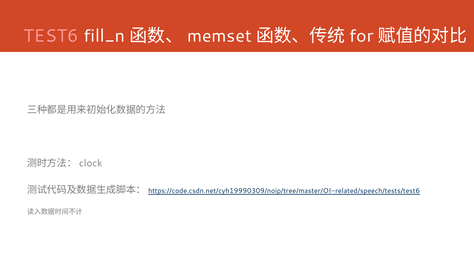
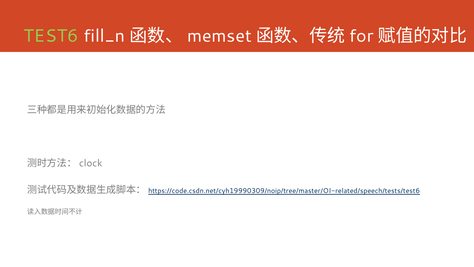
TEST6 colour: pink -> light green (51, 36)
